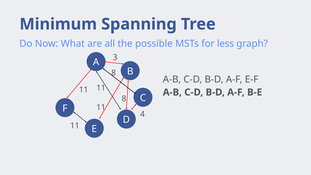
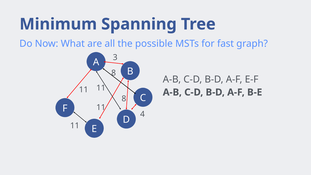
less: less -> fast (226, 44)
